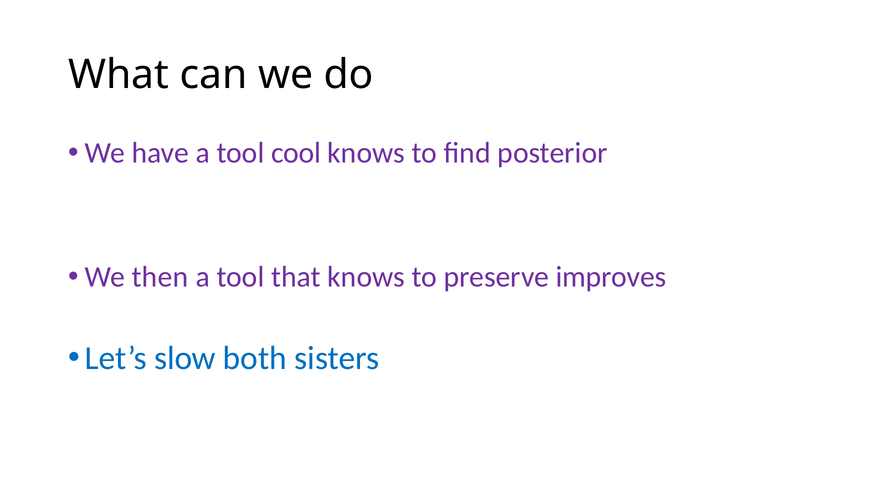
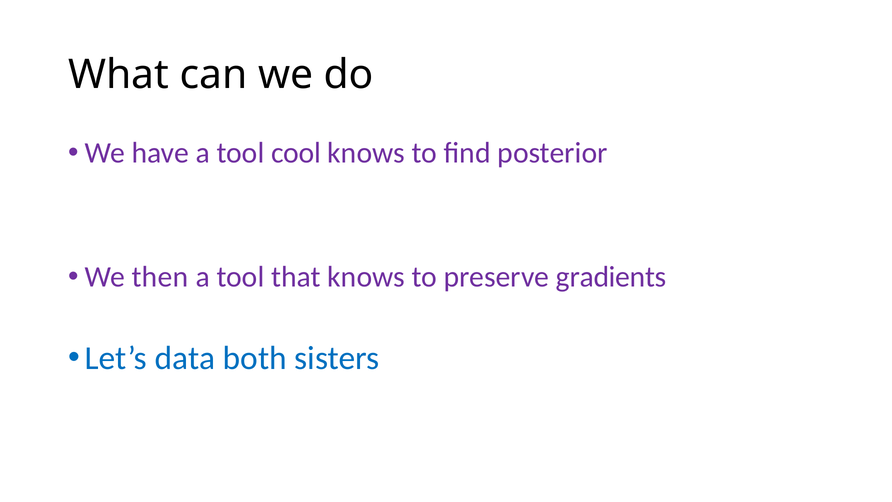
improves: improves -> gradients (611, 277)
slow: slow -> data (185, 358)
